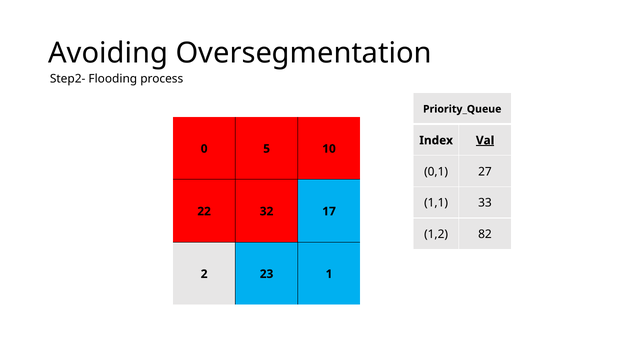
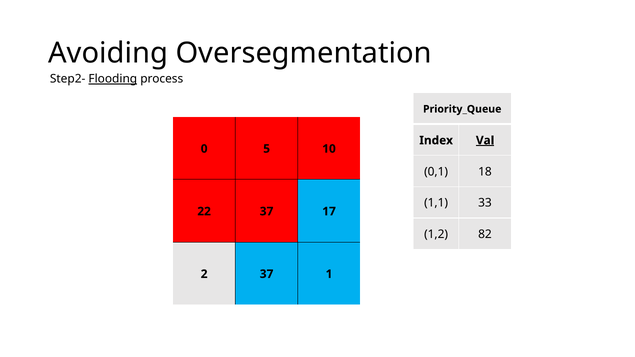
Flooding underline: none -> present (113, 79)
27: 27 -> 18 (485, 172)
22 32: 32 -> 37 (267, 212)
2 23: 23 -> 37 (267, 274)
